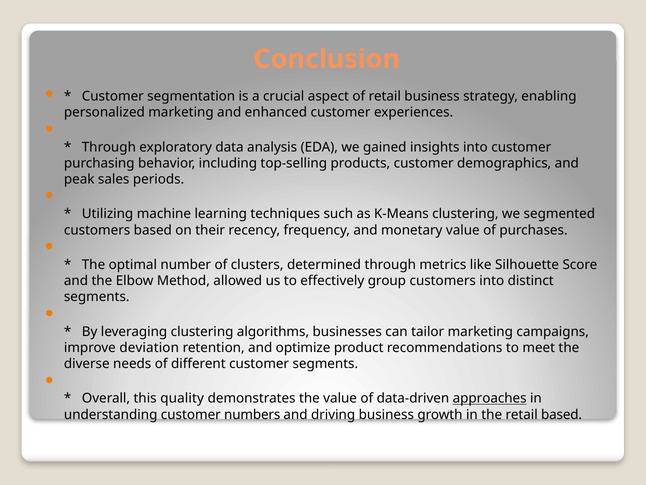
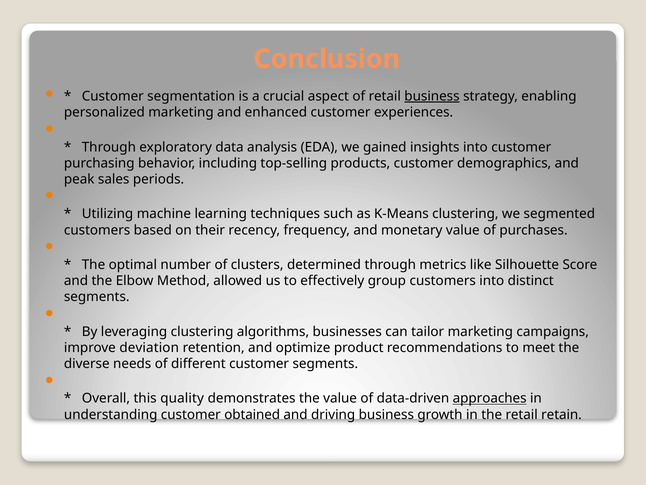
business underline: none -> present (432, 96)
numbers: numbers -> obtained (252, 414)
retail based: based -> retain (562, 414)
